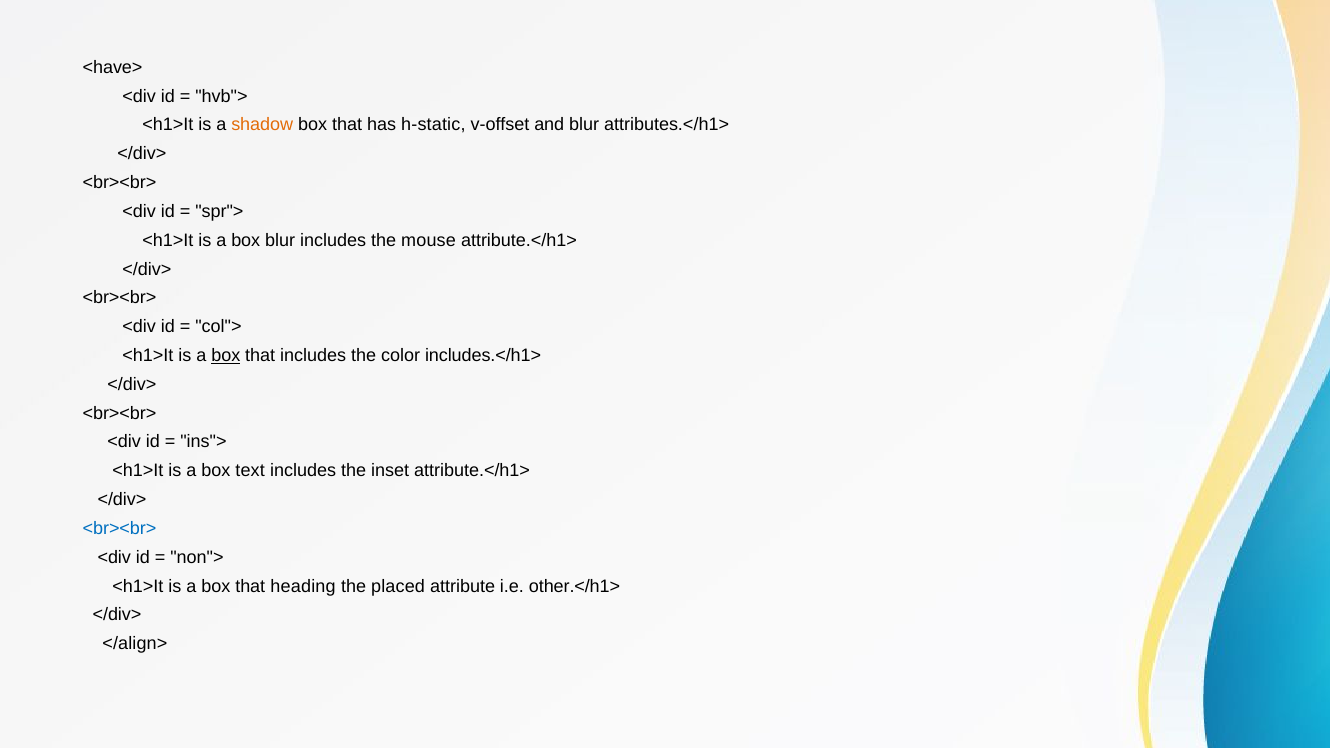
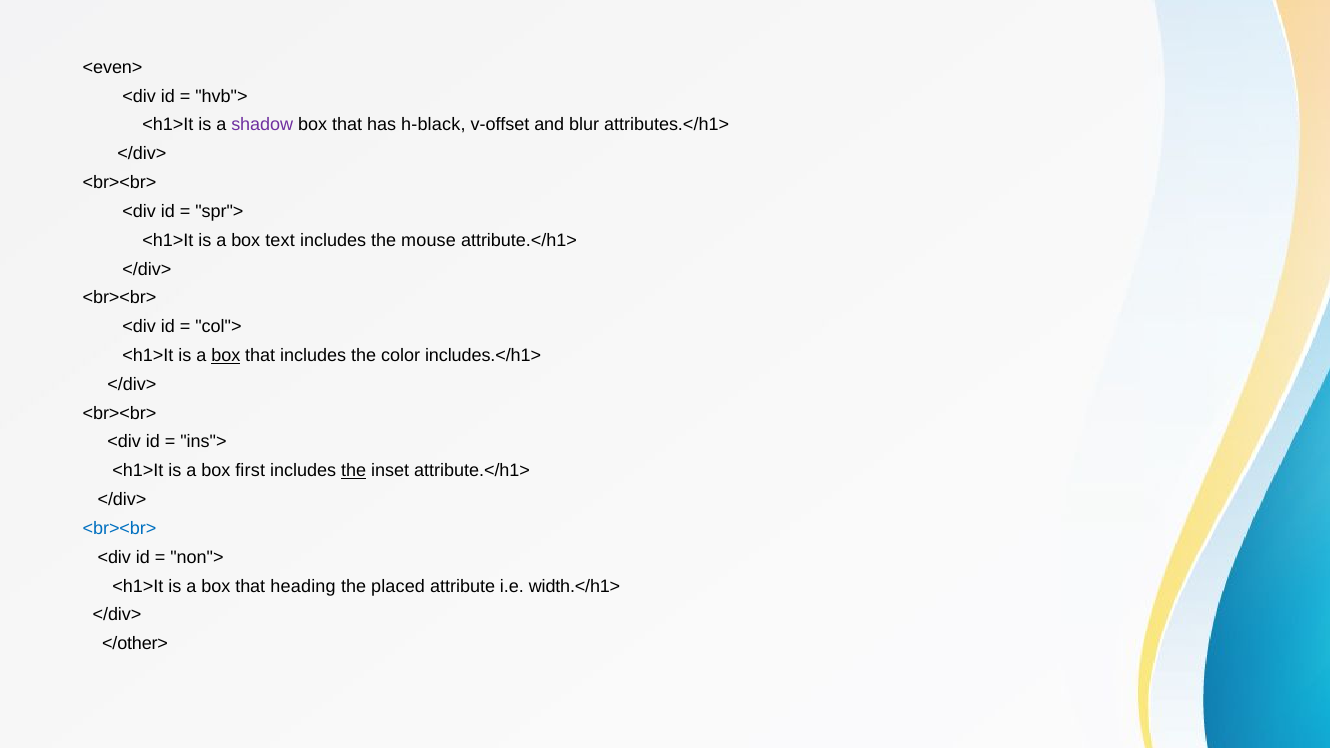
<have>: <have> -> <even> (113, 67)
shadow colour: orange -> purple (262, 125)
h-static: h-static -> h-black (433, 125)
box blur: blur -> text (280, 240)
text: text -> first (250, 471)
the underline: none -> present (354, 471)
other.</h1>: other.</h1> -> width.</h1> (575, 586)
</align>: </align> -> </other> (135, 644)
